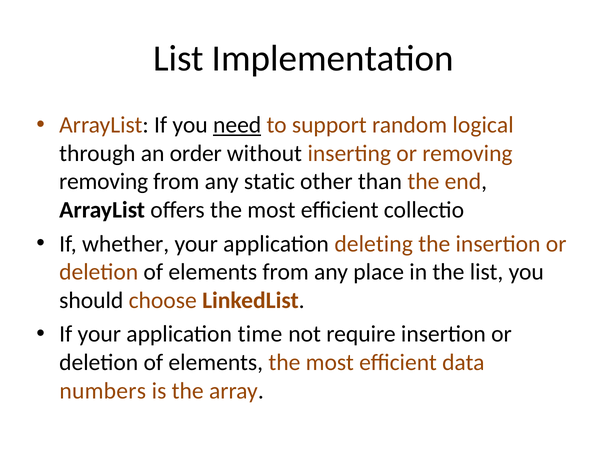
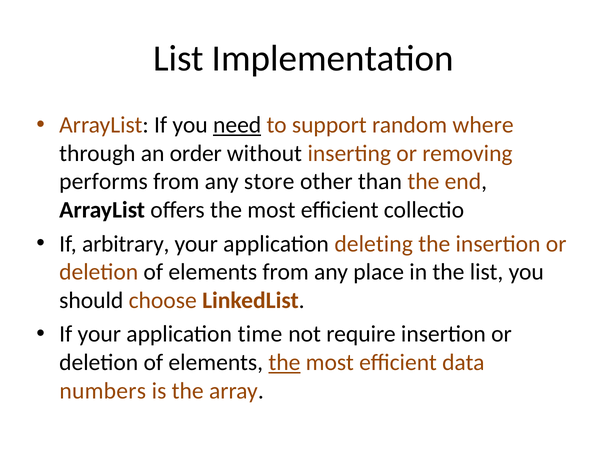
logical: logical -> where (483, 125)
removing: removing -> performs (103, 182)
static: static -> store (269, 182)
whether: whether -> arbitrary (126, 244)
the underline: none -> present (284, 363)
